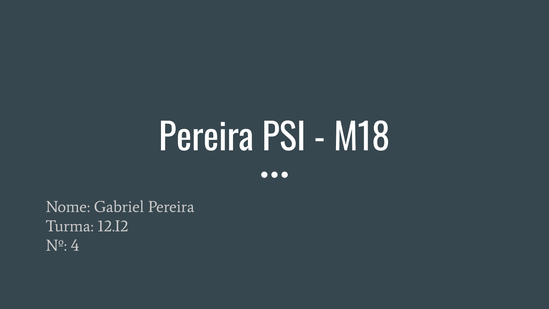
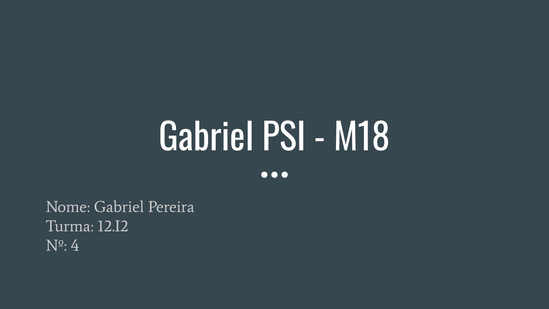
Pereira: Pereira -> Gabriel (206, 138)
